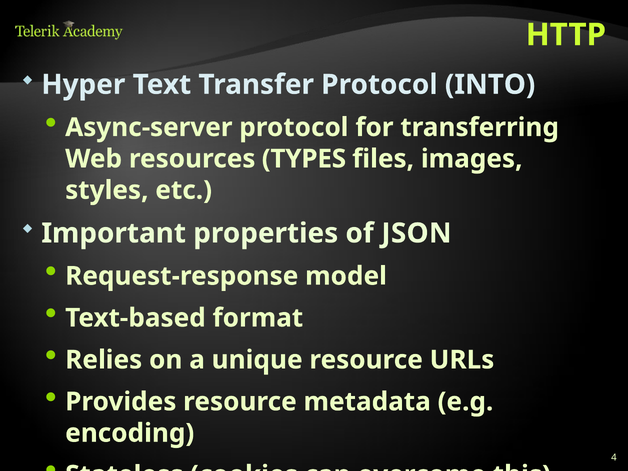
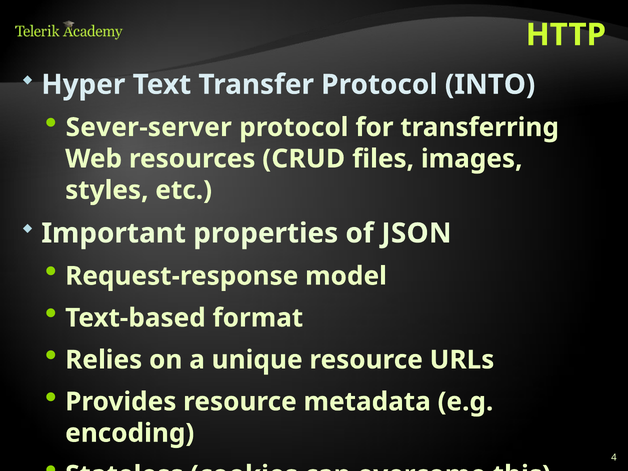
Async-server: Async-server -> Sever-server (149, 127)
TYPES: TYPES -> CRUD (304, 159)
